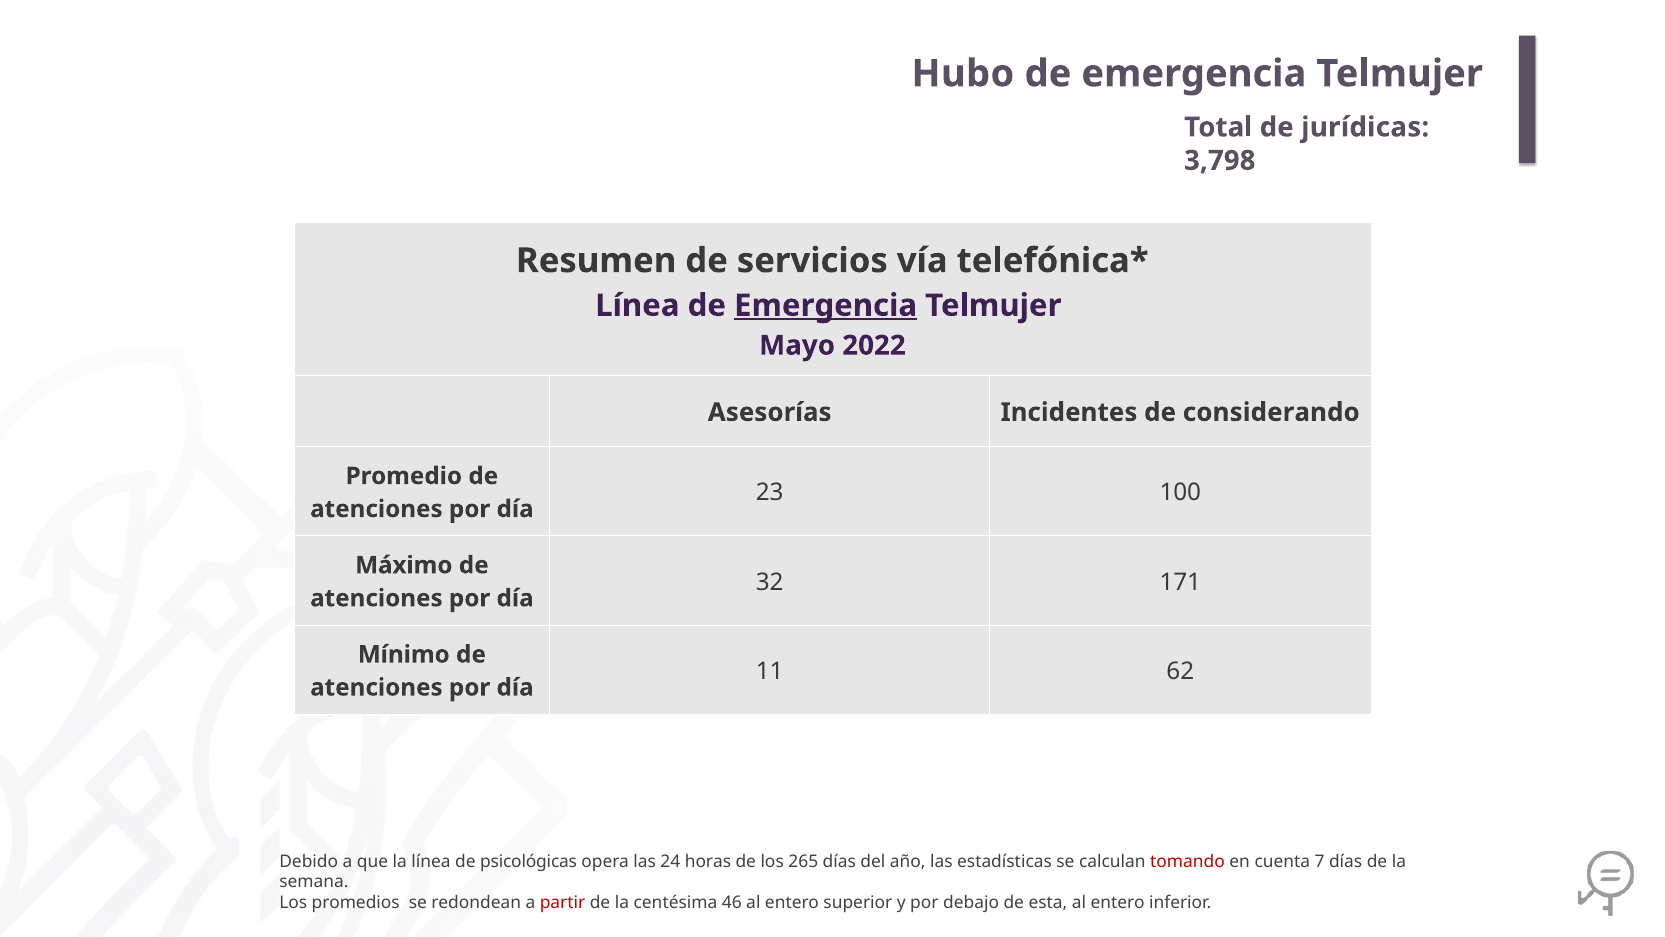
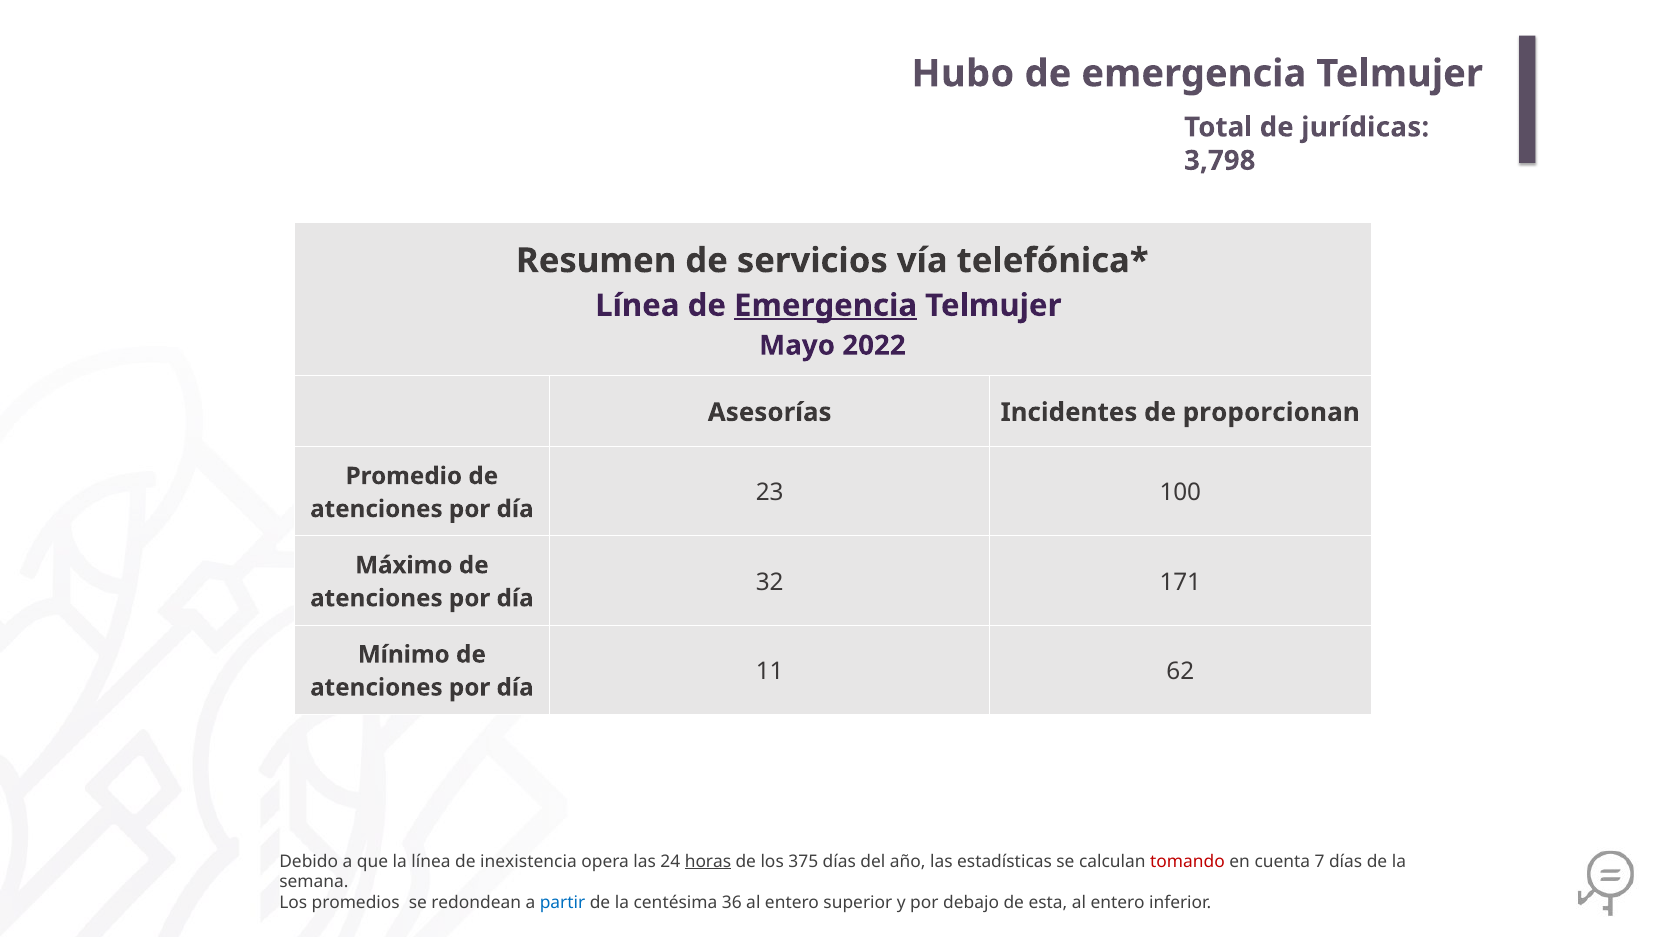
considerando: considerando -> proporcionan (1271, 412)
psicológicas: psicológicas -> inexistencia (528, 861)
horas underline: none -> present (708, 861)
265: 265 -> 375 (803, 861)
partir colour: red -> blue (563, 903)
46: 46 -> 36 (732, 903)
